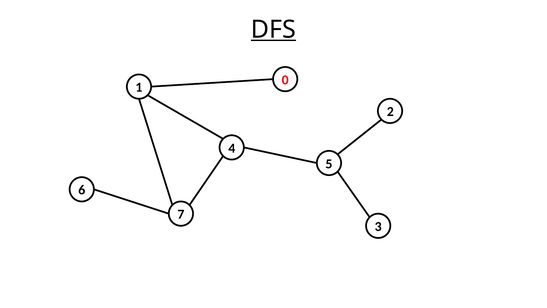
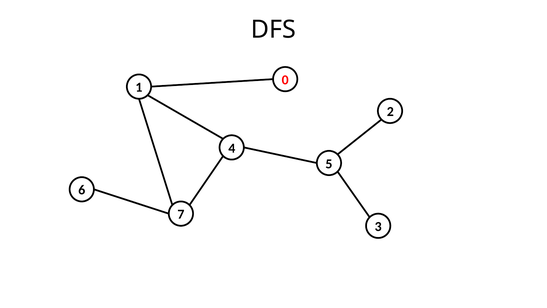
DFS underline: present -> none (273, 30)
